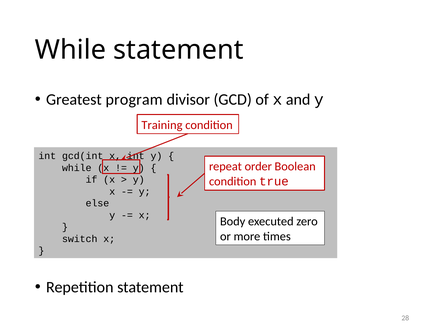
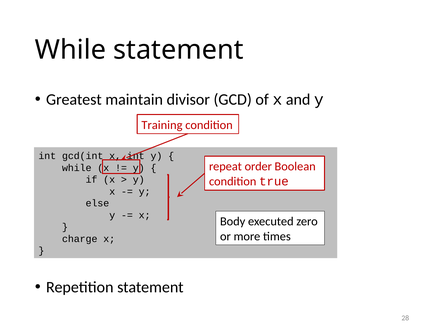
program: program -> maintain (134, 99)
switch: switch -> charge (80, 239)
